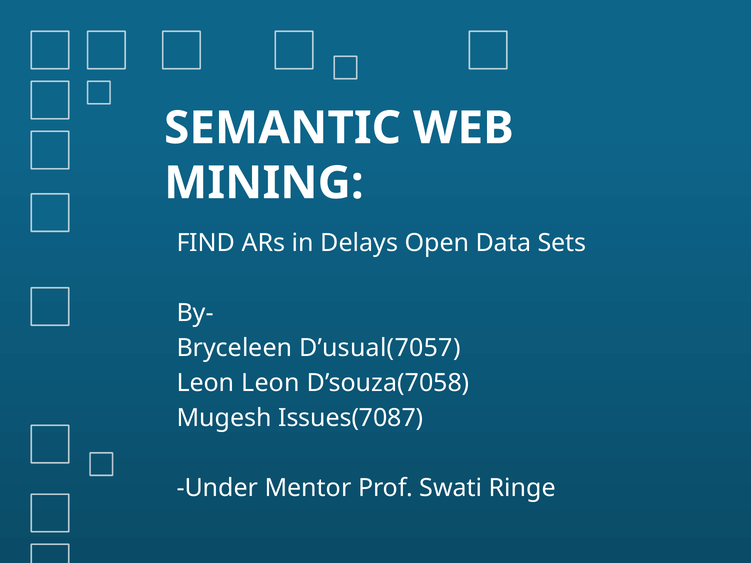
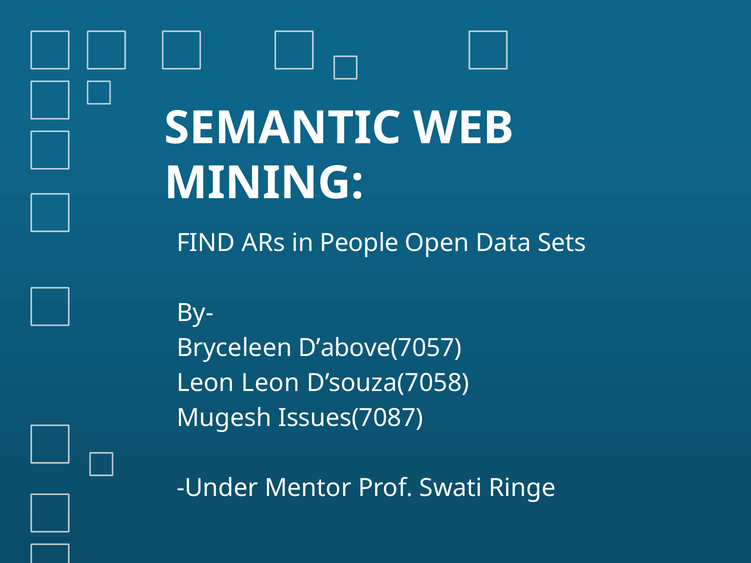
Delays: Delays -> People (359, 243)
D’usual(7057: D’usual(7057 -> D’above(7057 (380, 348)
